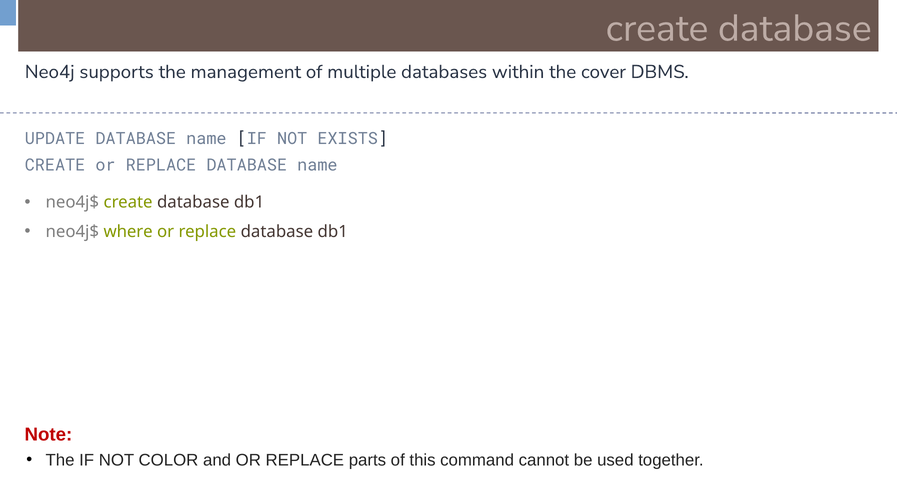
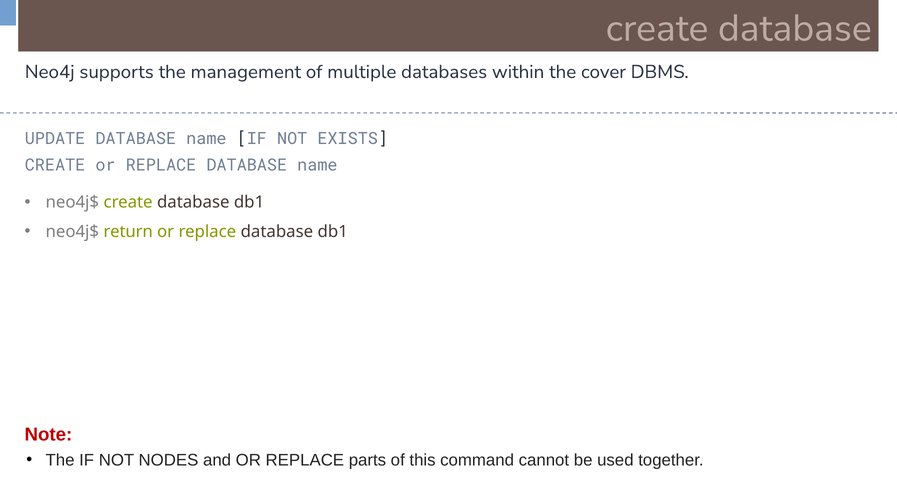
where: where -> return (128, 232)
COLOR: COLOR -> NODES (168, 461)
